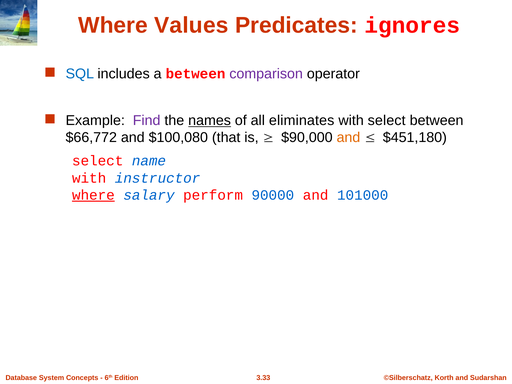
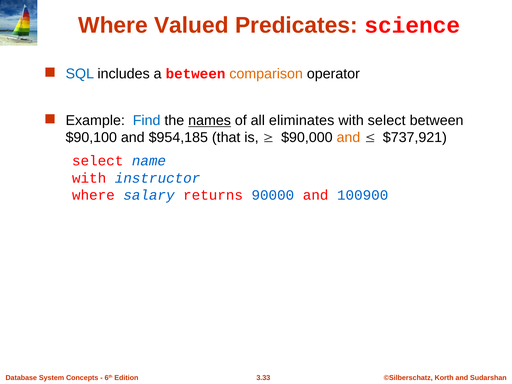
Values: Values -> Valued (191, 25)
ignores: ignores -> science (412, 25)
comparison colour: purple -> orange (266, 74)
Find colour: purple -> blue (147, 121)
$66,772: $66,772 -> $90,100 (91, 138)
$100,080: $100,080 -> $954,185 (178, 138)
$451,180: $451,180 -> $737,921 (415, 138)
where underline: present -> none (93, 195)
perform: perform -> returns (213, 195)
101000: 101000 -> 100900 (363, 195)
